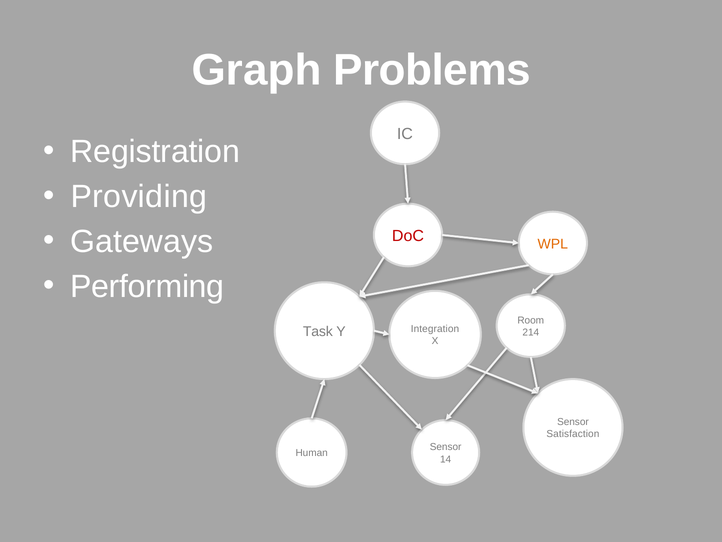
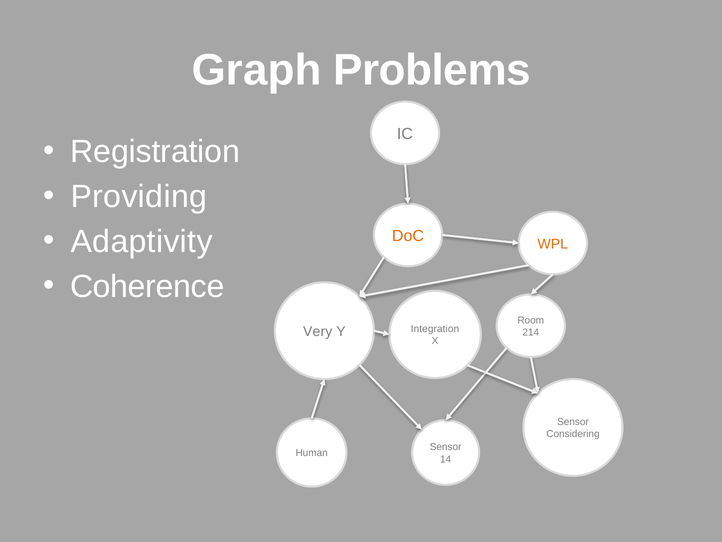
Gateways: Gateways -> Adaptivity (142, 241)
DoC colour: red -> orange (408, 236)
Performing: Performing -> Coherence (147, 286)
Task: Task -> Very (318, 331)
Satisfaction: Satisfaction -> Considering (573, 434)
